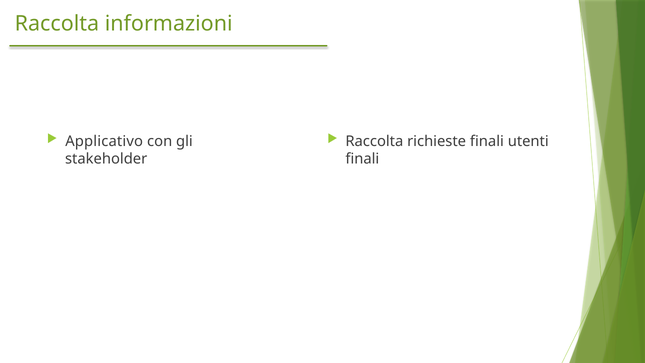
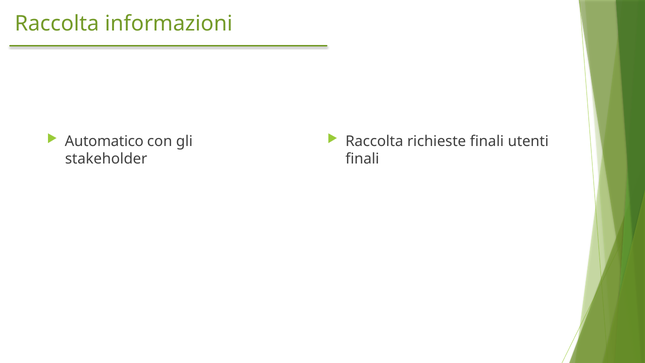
Applicativo: Applicativo -> Automatico (104, 141)
